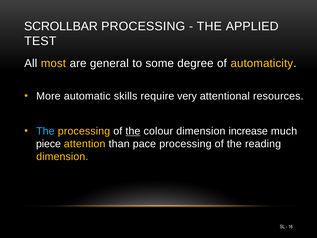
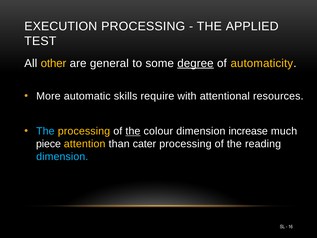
SCROLLBAR: SCROLLBAR -> EXECUTION (61, 26)
most: most -> other (54, 63)
degree underline: none -> present (195, 63)
very: very -> with (187, 96)
pace: pace -> cater (144, 144)
dimension colour: yellow -> light blue (62, 156)
